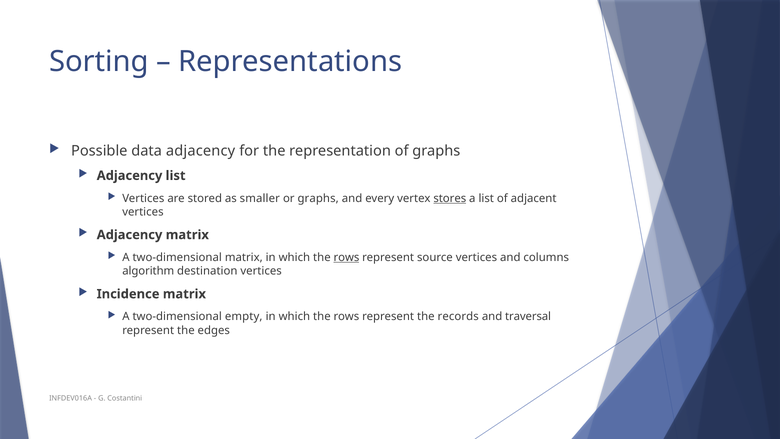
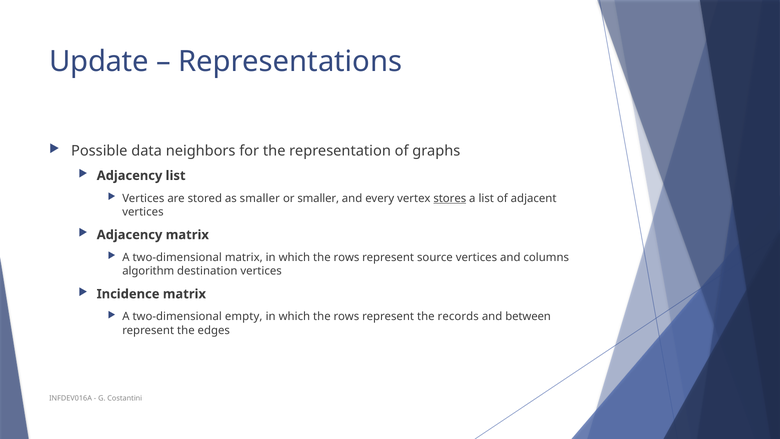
Sorting: Sorting -> Update (99, 62)
data adjacency: adjacency -> neighbors (201, 151)
or graphs: graphs -> smaller (318, 198)
rows underline: present -> none (346, 257)
traversal: traversal -> between (528, 317)
